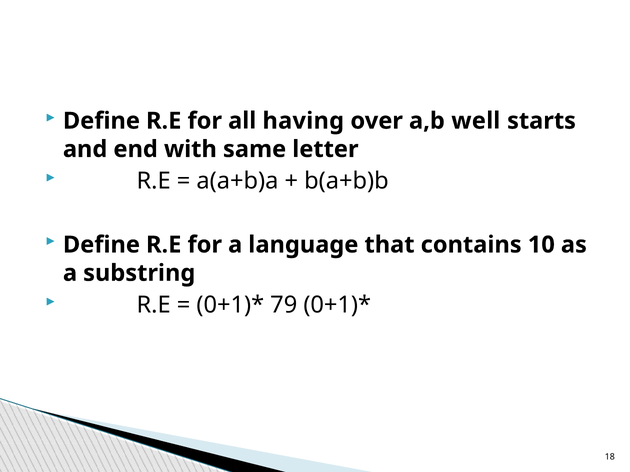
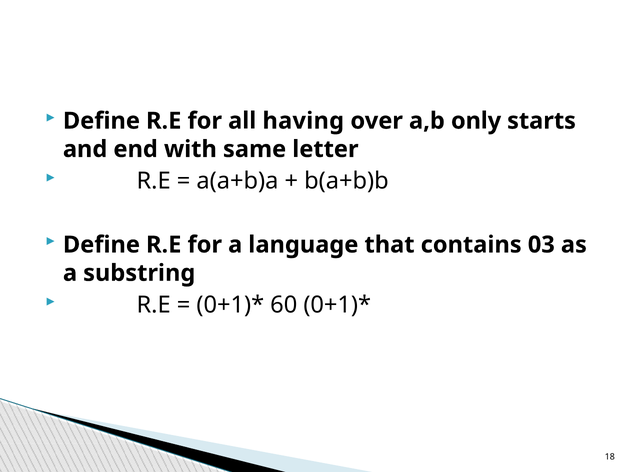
well: well -> only (476, 121)
10: 10 -> 03 (541, 245)
79: 79 -> 60 (284, 305)
